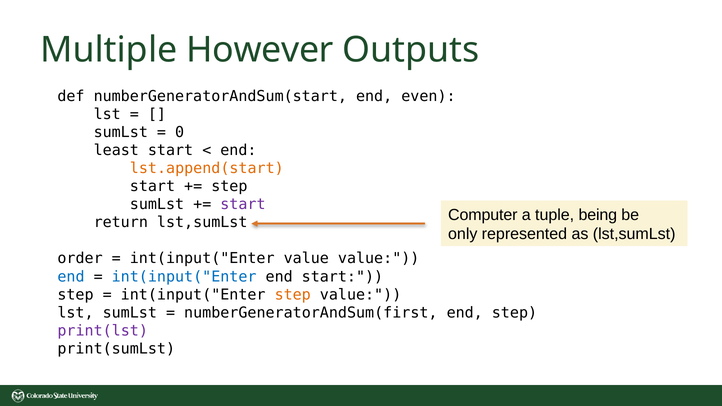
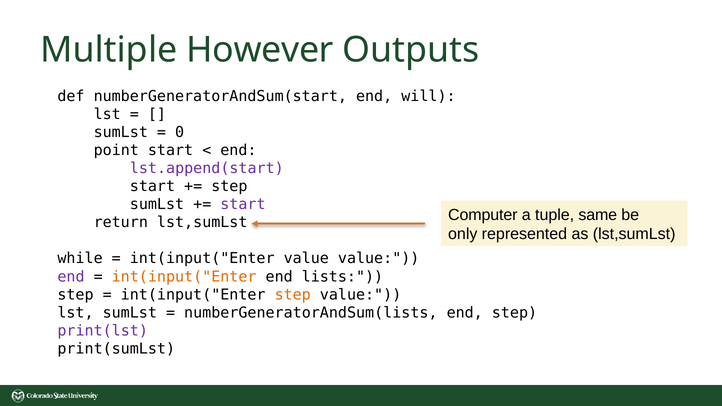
even: even -> will (428, 96)
least: least -> point (116, 150)
lst.append(start colour: orange -> purple (207, 168)
being: being -> same (598, 215)
order: order -> while (80, 259)
end colour: blue -> purple (71, 277)
int(input("Enter colour: blue -> orange (184, 277)
end start: start -> lists (342, 277)
numberGeneratorAndSum(first: numberGeneratorAndSum(first -> numberGeneratorAndSum(lists (311, 313)
